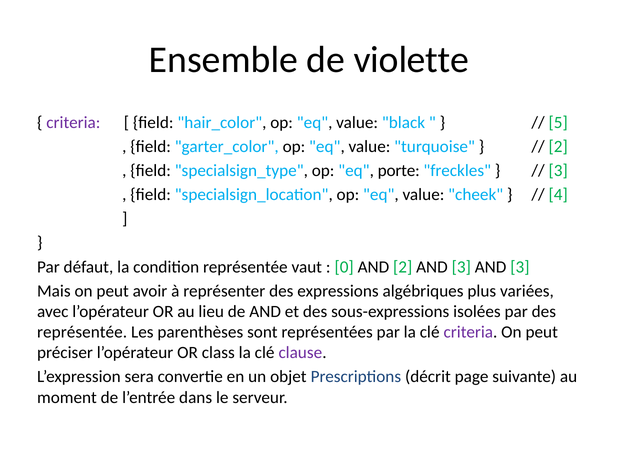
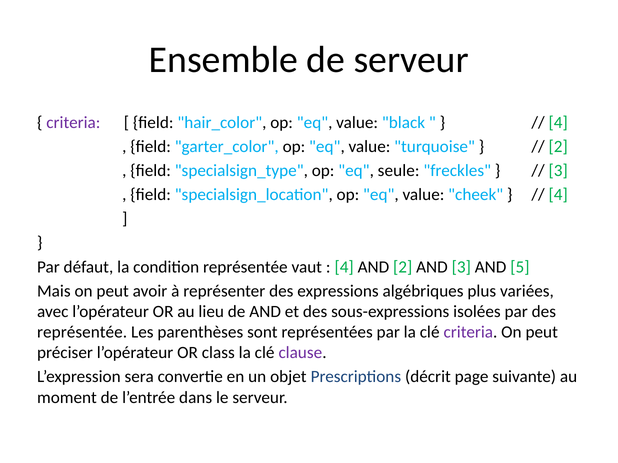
de violette: violette -> serveur (411, 60)
5: 5 -> 4 (558, 123)
porte: porte -> seule (399, 171)
0: 0 -> 4 (344, 267)
3 AND 3: 3 -> 5 (520, 267)
